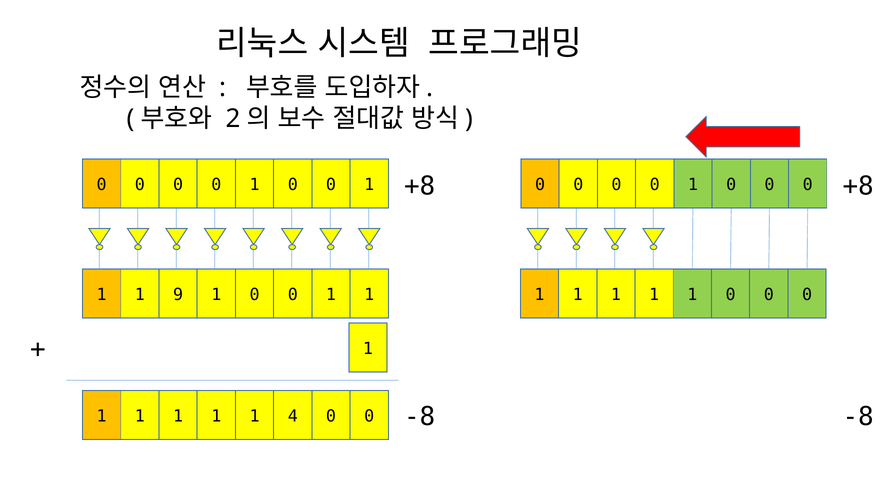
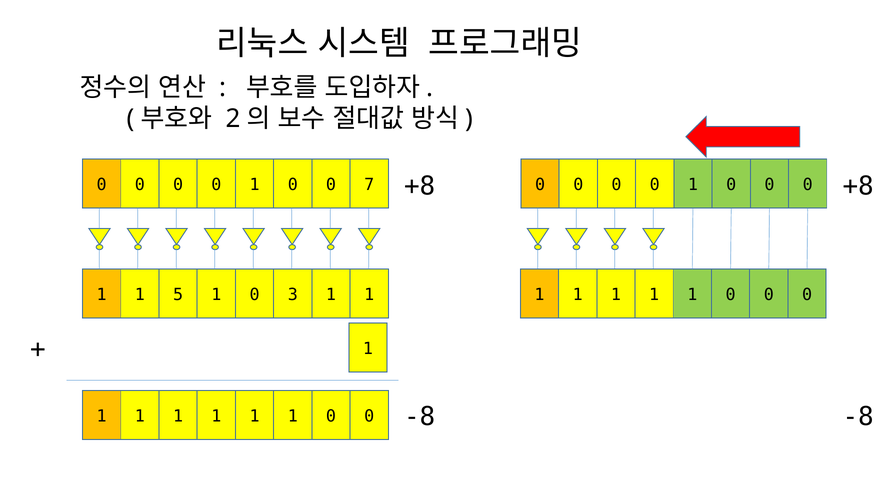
1: 1 -> 7 (369, 185)
9: 9 -> 5 (178, 294)
0: 0 -> 3 (293, 294)
4: 4 -> 1 (293, 416)
